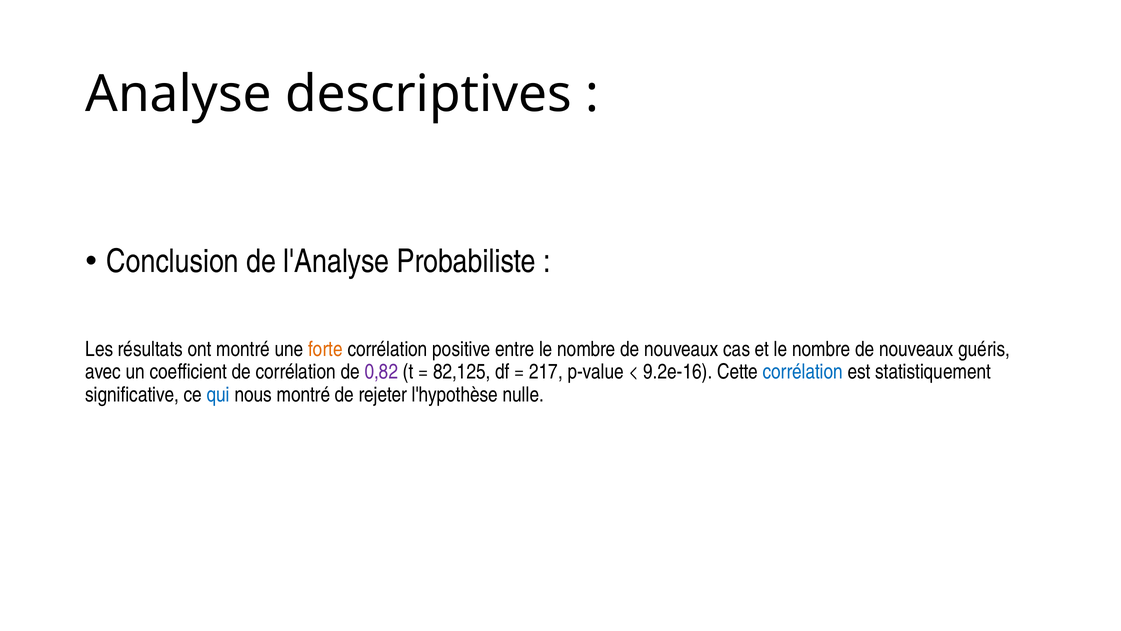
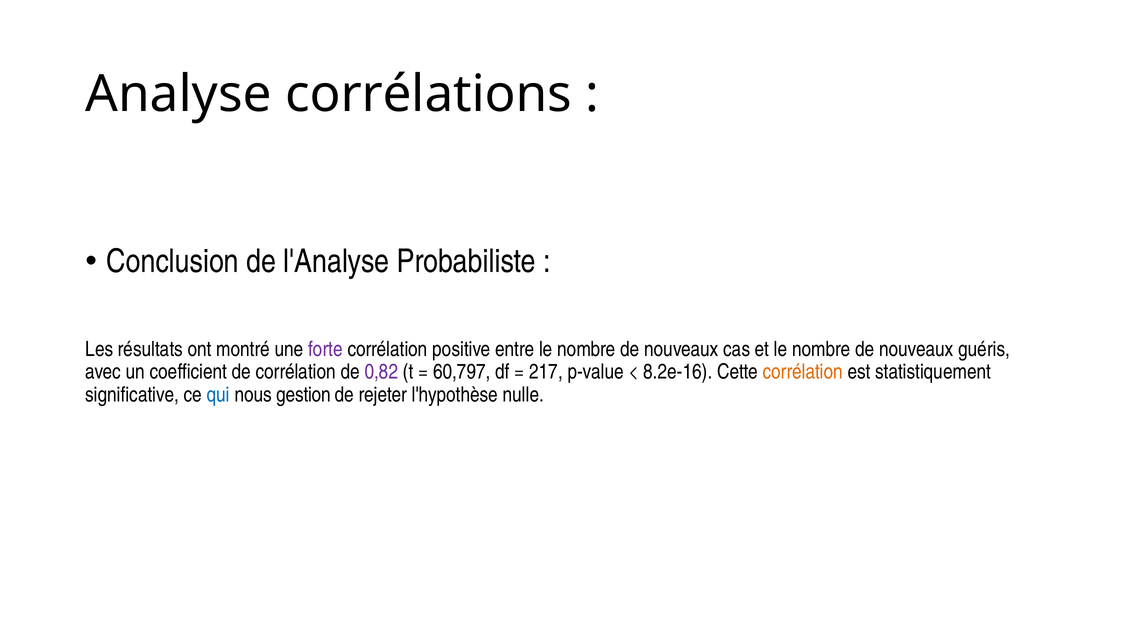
descriptives: descriptives -> corrélations (428, 94)
forte colour: orange -> purple (325, 349)
82,125: 82,125 -> 60,797 (462, 372)
9.2e-16: 9.2e-16 -> 8.2e-16 (678, 372)
corrélation colour: blue -> orange (803, 372)
nous montré: montré -> gestion (304, 394)
